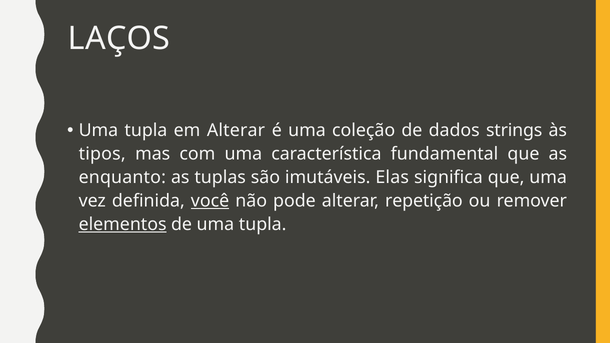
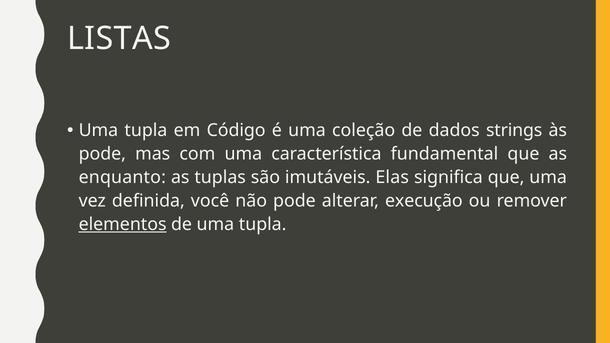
LAÇOS: LAÇOS -> LISTAS (119, 39)
em Alterar: Alterar -> Código (236, 131)
tipos: tipos -> pode (102, 154)
você underline: present -> none (210, 201)
repetição: repetição -> execução (424, 201)
